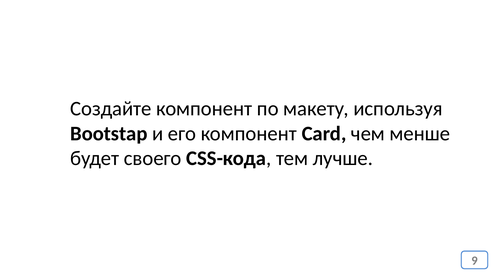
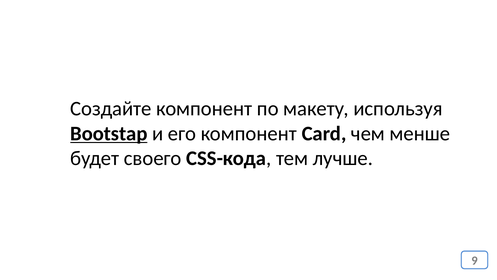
Bootstap underline: none -> present (109, 133)
